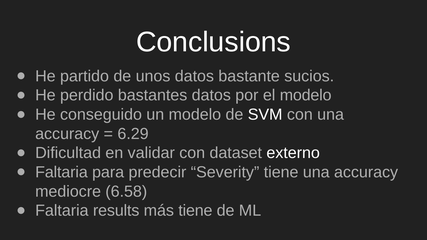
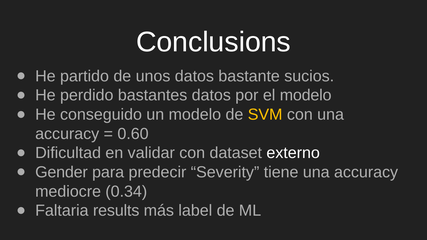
SVM colour: white -> yellow (265, 115)
6.29: 6.29 -> 0.60 (133, 134)
Faltaria: Faltaria -> Gender (61, 172)
6.58: 6.58 -> 0.34 (126, 192)
más tiene: tiene -> label (195, 211)
